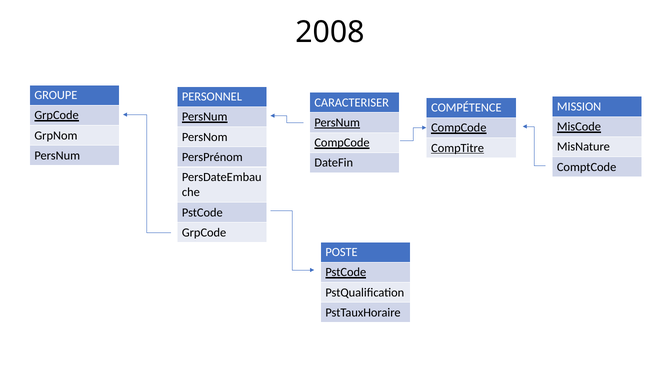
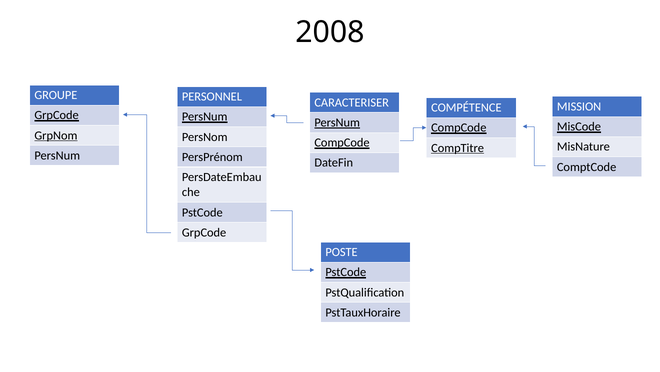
GrpNom underline: none -> present (56, 135)
